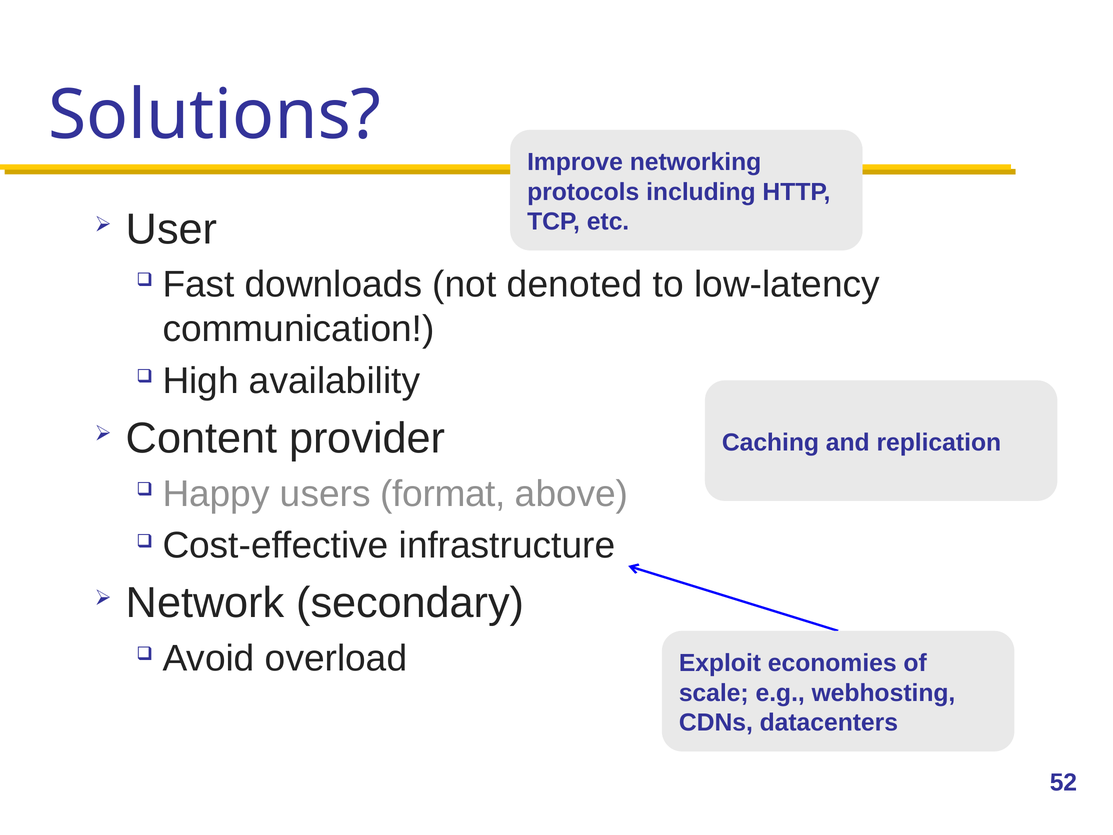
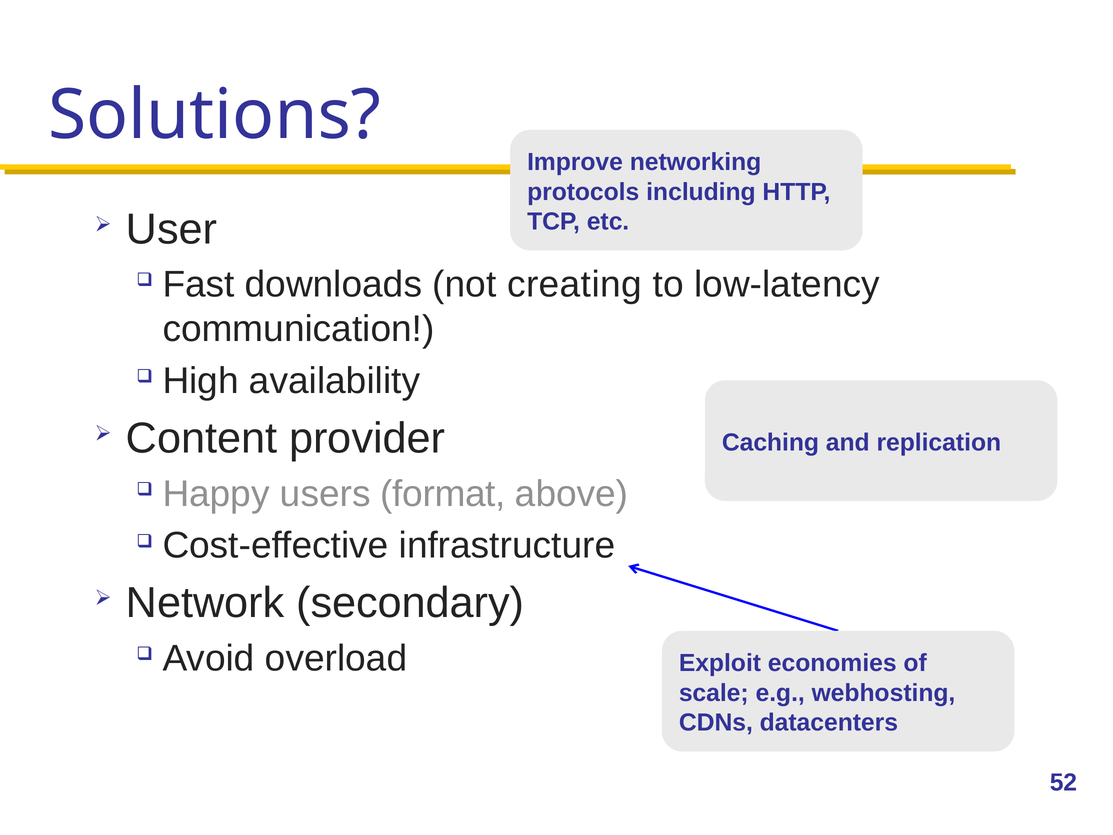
denoted: denoted -> creating (574, 285)
